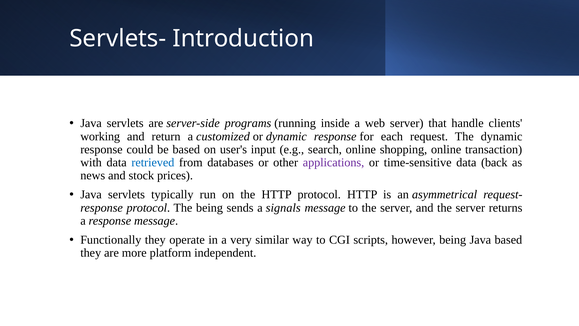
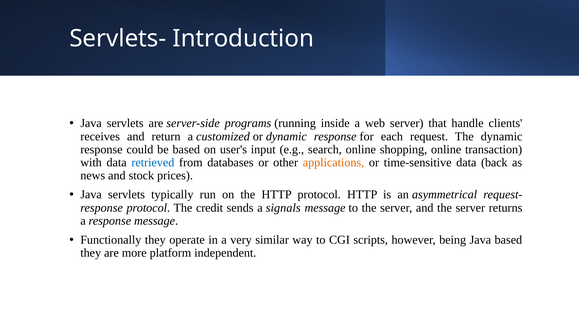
working: working -> receives (100, 136)
applications colour: purple -> orange (334, 162)
The being: being -> credit (210, 207)
